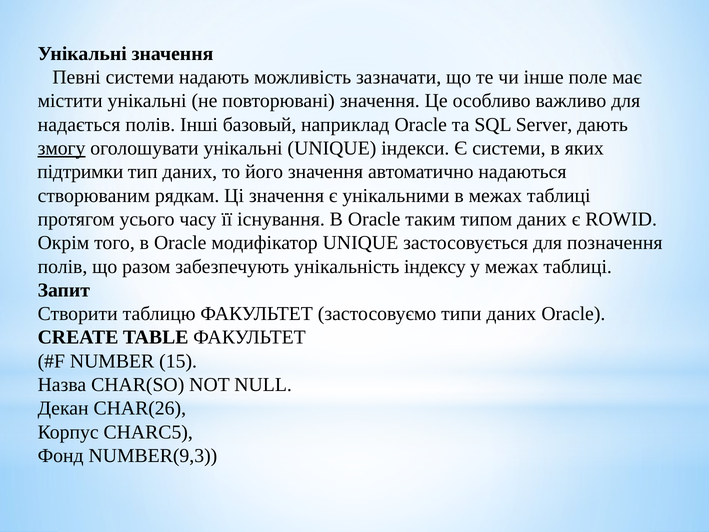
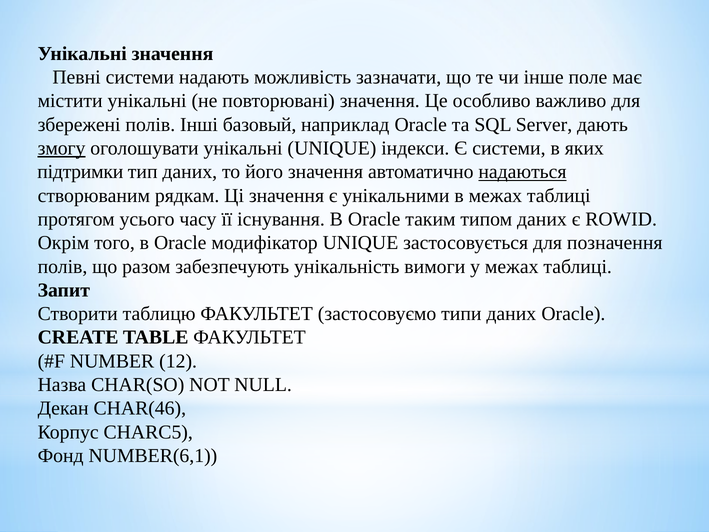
надається: надається -> збережені (79, 125)
надаються underline: none -> present (522, 172)
індексу: індексу -> вимоги (435, 266)
15: 15 -> 12 (178, 361)
CHAR(26: CHAR(26 -> CHAR(46 (140, 408)
NUMBER(9,3: NUMBER(9,3 -> NUMBER(6,1 (153, 456)
